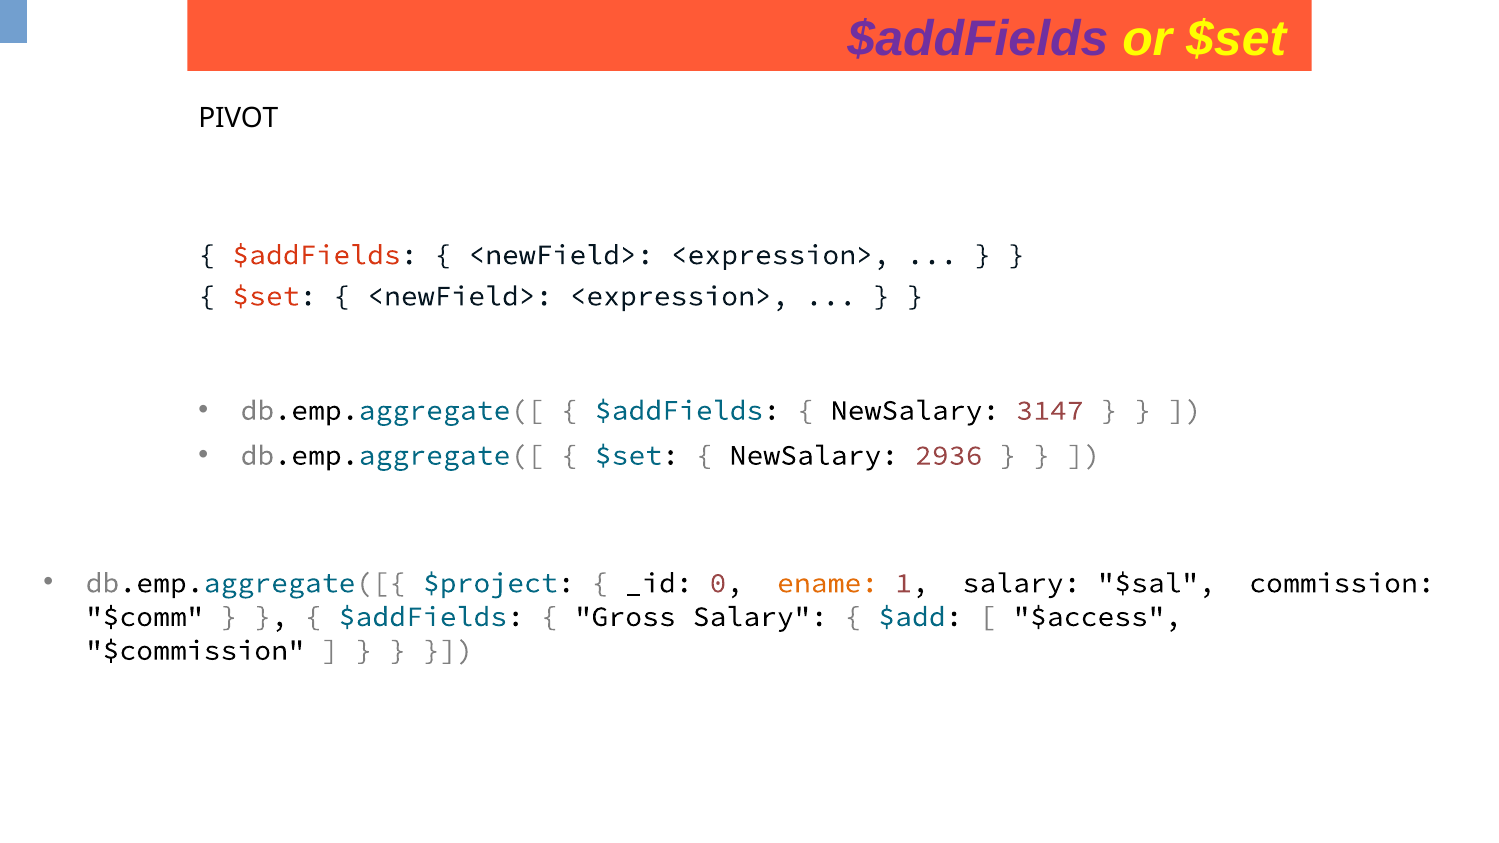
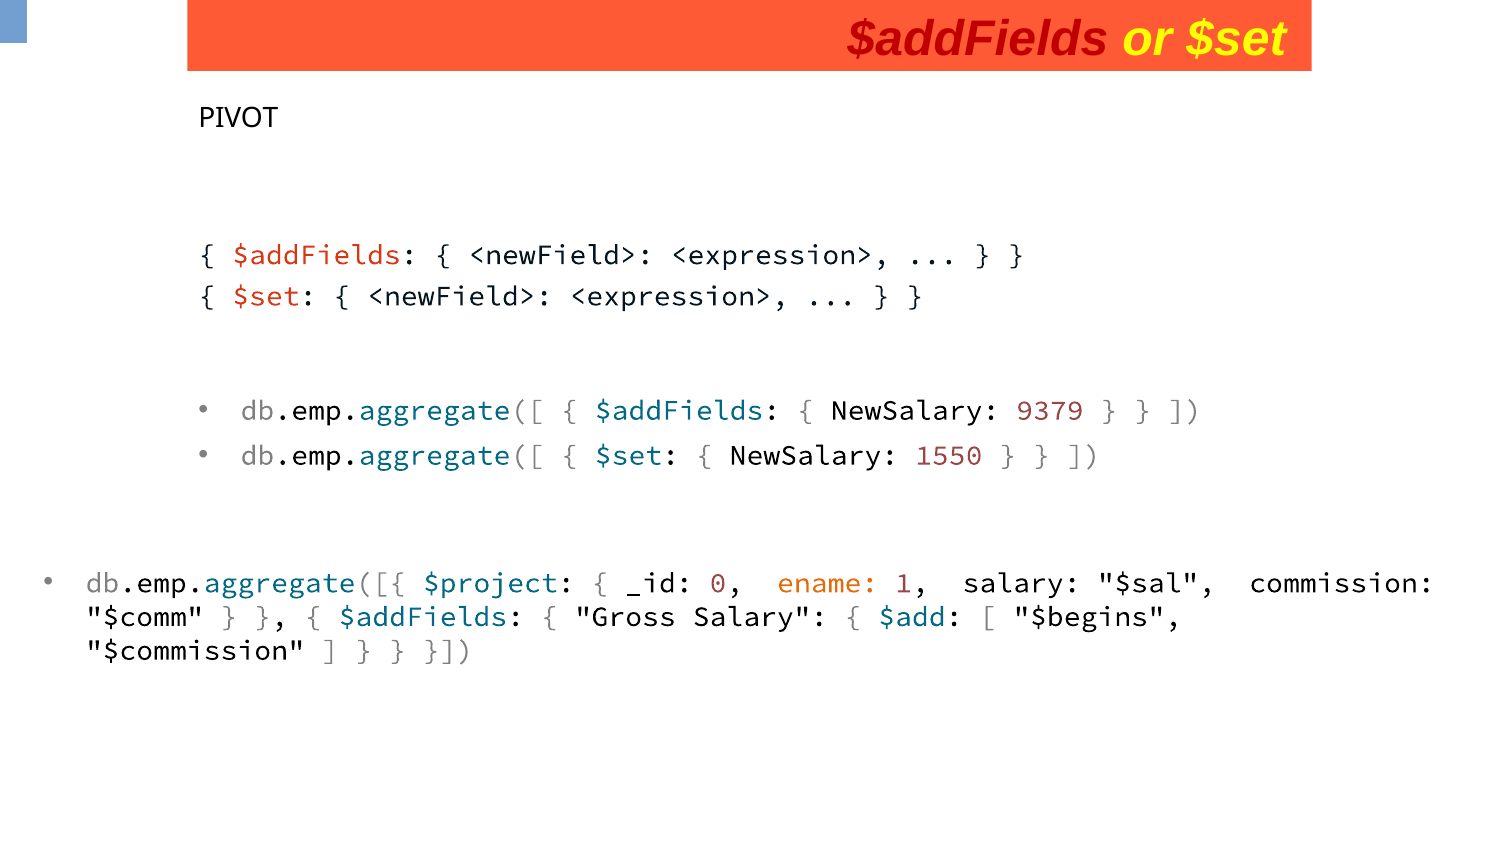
$addFields colour: purple -> red (978, 39)
3147: 3147 -> 9379 (1050, 411)
2936: 2936 -> 1550 (949, 455)
$access: $access -> $begins (1097, 617)
